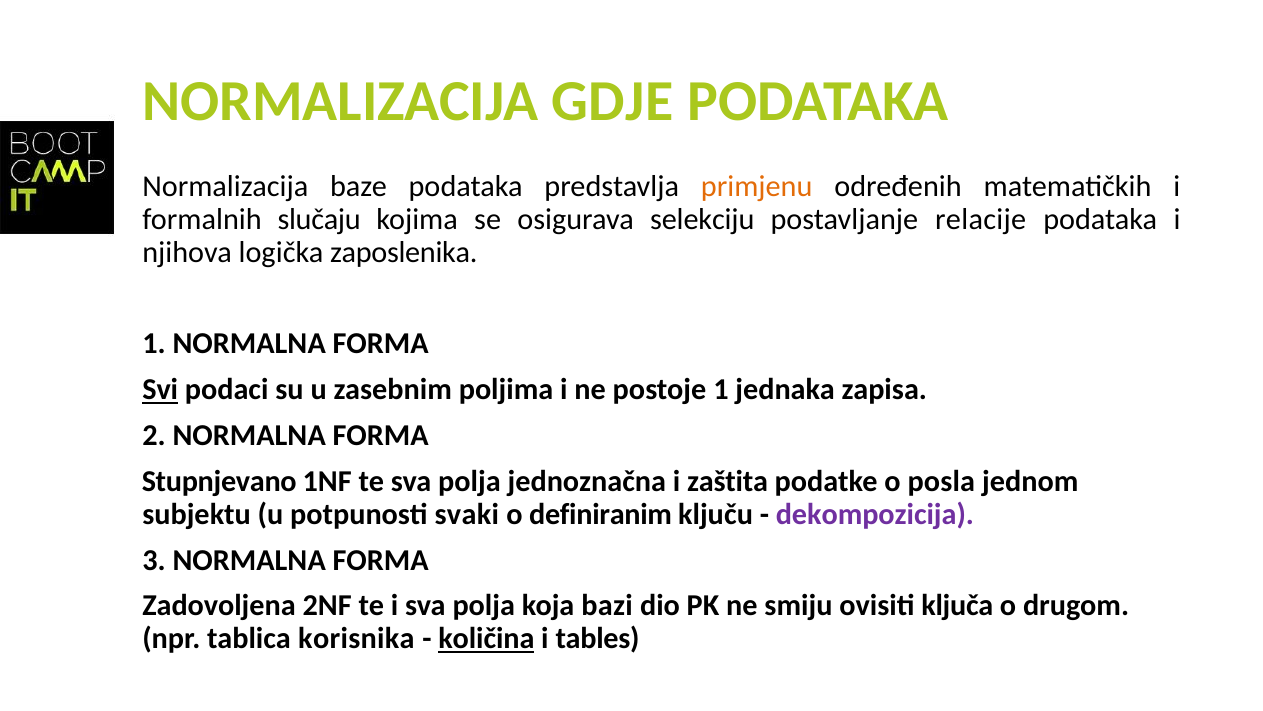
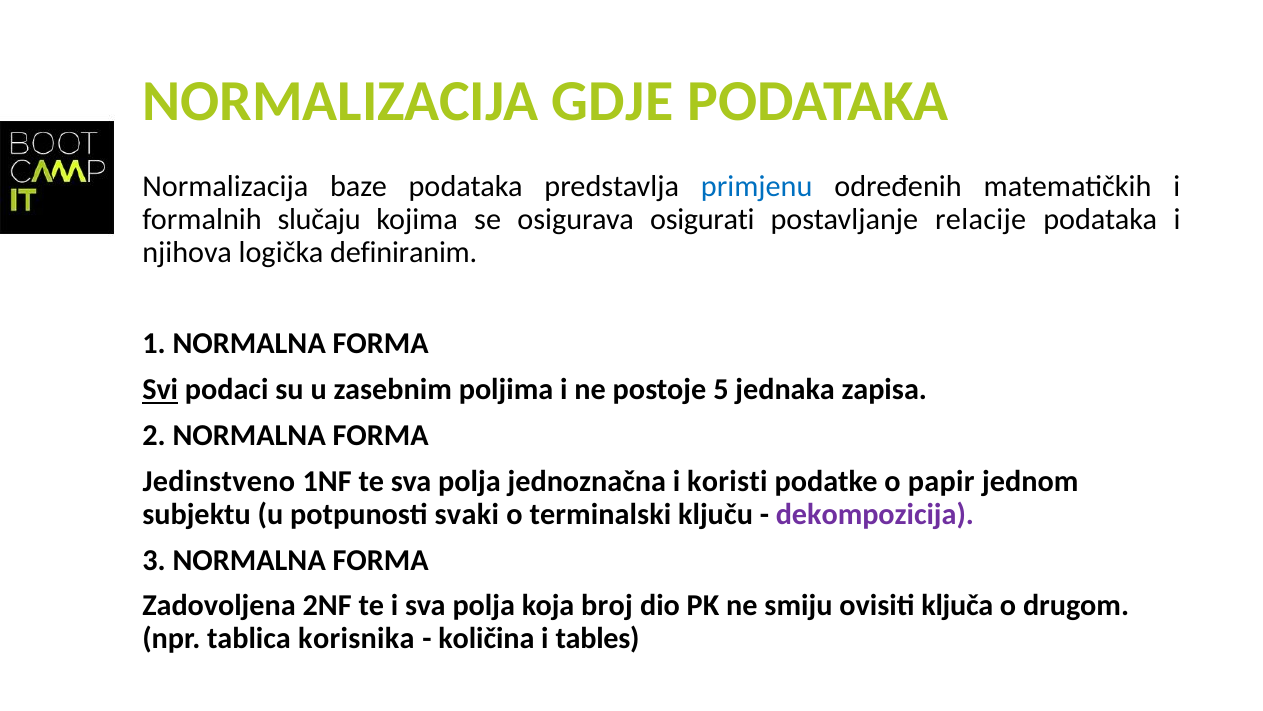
primjenu colour: orange -> blue (757, 187)
selekciju: selekciju -> osigurati (702, 219)
zaposlenika: zaposlenika -> definiranim (404, 252)
postoje 1: 1 -> 5 (721, 389)
Stupnjevano: Stupnjevano -> Jedinstveno (219, 481)
zaštita: zaštita -> koristi (727, 481)
posla: posla -> papir (941, 481)
definiranim: definiranim -> terminalski (600, 514)
bazi: bazi -> broj (607, 605)
količina underline: present -> none (486, 638)
